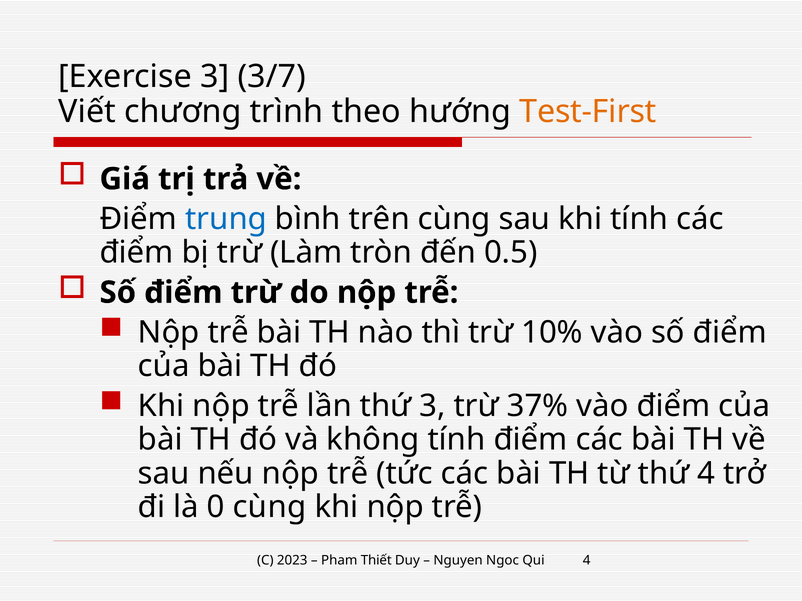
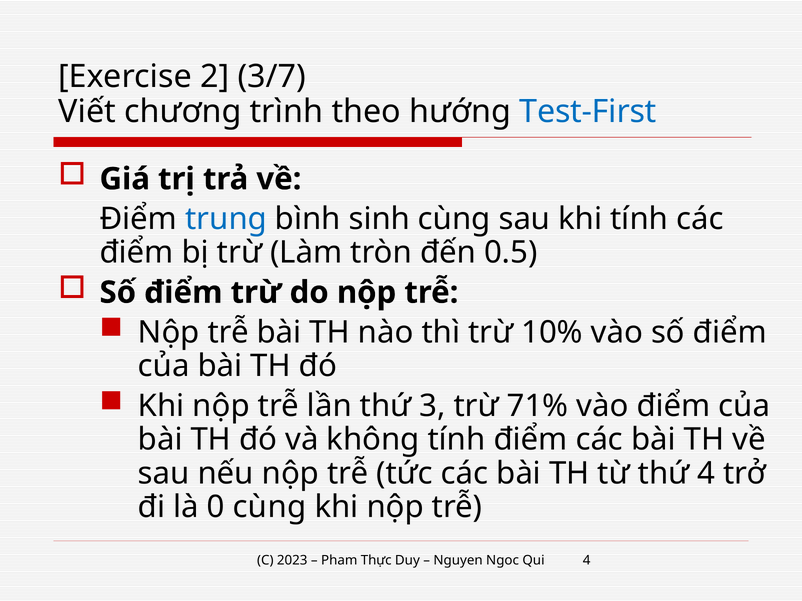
Exercise 3: 3 -> 2 (215, 77)
Test-First colour: orange -> blue (588, 112)
trên: trên -> sinh (379, 219)
37%: 37% -> 71% (538, 406)
Thiết: Thiết -> Thực (376, 561)
